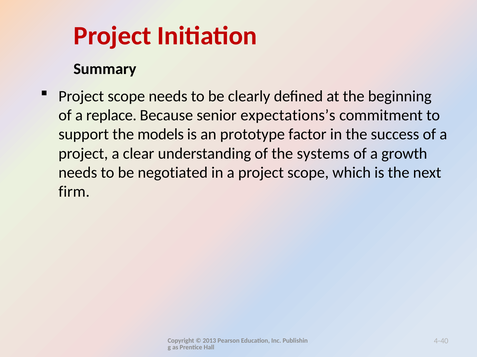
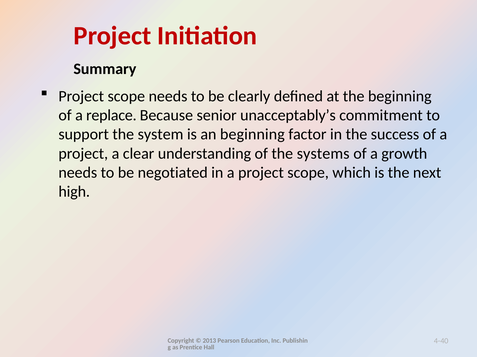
expectations’s: expectations’s -> unacceptably’s (288, 116)
models: models -> system (161, 135)
an prototype: prototype -> beginning (252, 135)
firm: firm -> high (74, 192)
